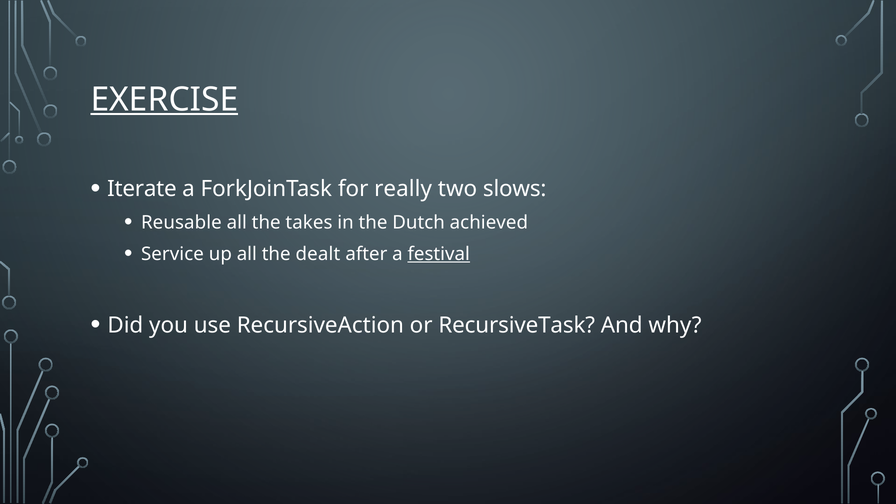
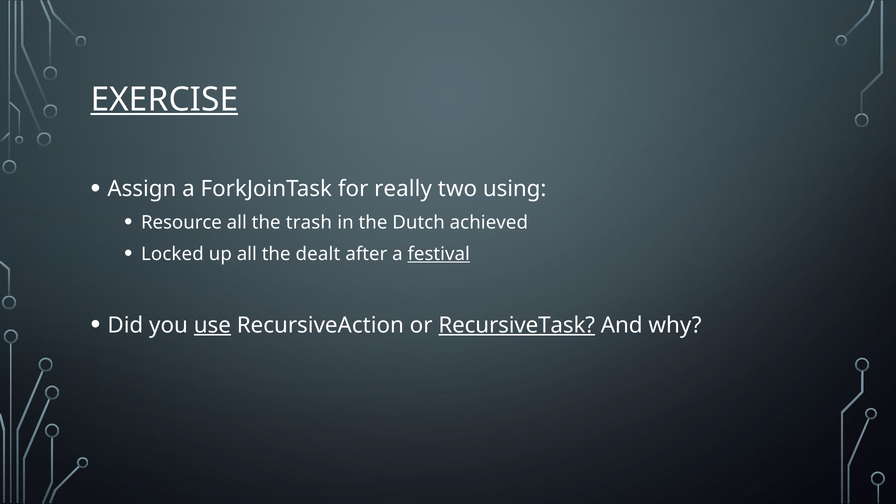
Iterate: Iterate -> Assign (142, 189)
slows: slows -> using (515, 189)
Reusable: Reusable -> Resource (181, 223)
takes: takes -> trash (309, 223)
Service: Service -> Locked (172, 254)
use underline: none -> present (212, 325)
RecursiveTask underline: none -> present (517, 325)
